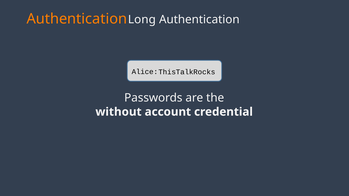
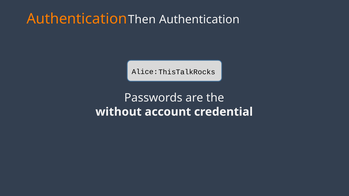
Long: Long -> Then (142, 19)
